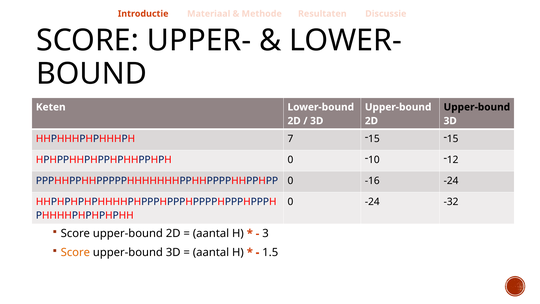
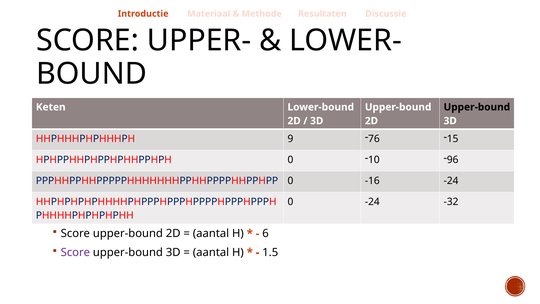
7: 7 -> 9 (290, 139)
15: 15 -> 76 (374, 139)
12: 12 -> 96 (453, 160)
3: 3 -> 6 (266, 233)
Score colour: orange -> purple (75, 252)
